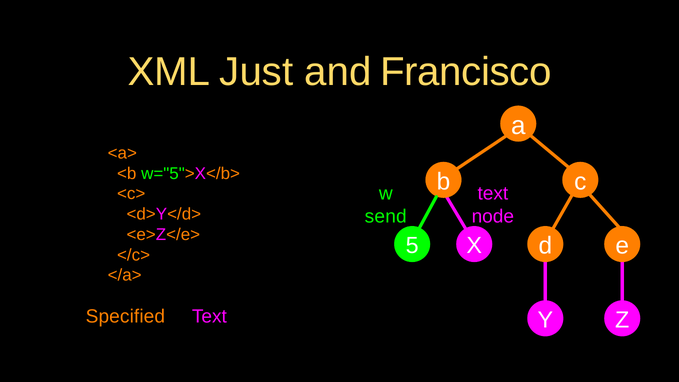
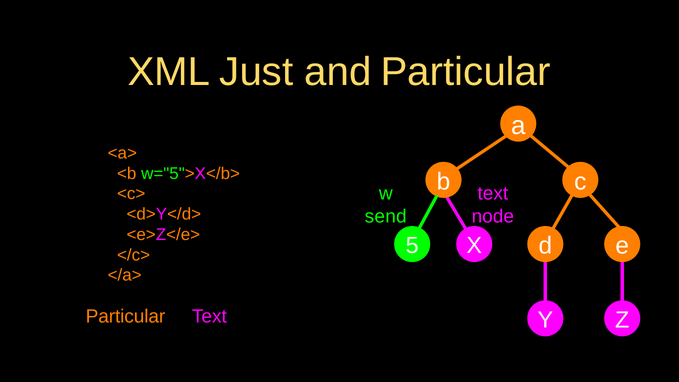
and Francisco: Francisco -> Particular (466, 72)
Specified: Specified -> Particular (125, 316)
